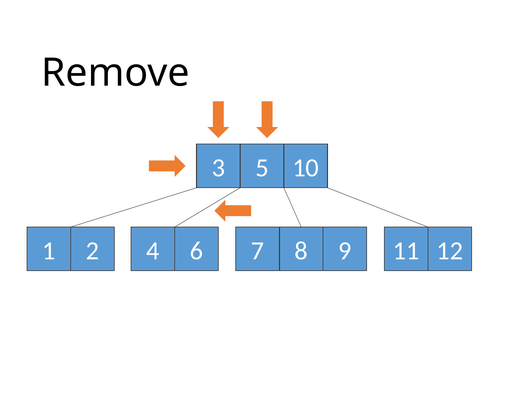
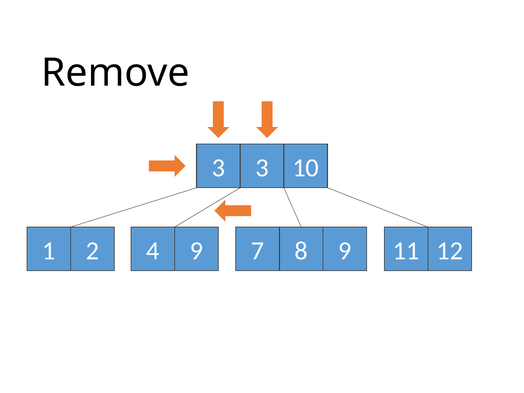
3 5: 5 -> 3 (262, 168)
4 6: 6 -> 9 (196, 251)
